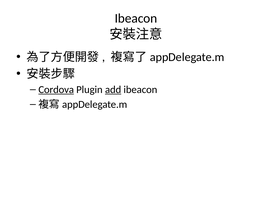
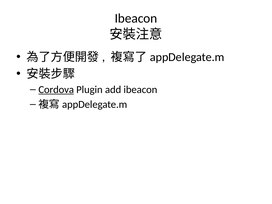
add underline: present -> none (113, 90)
